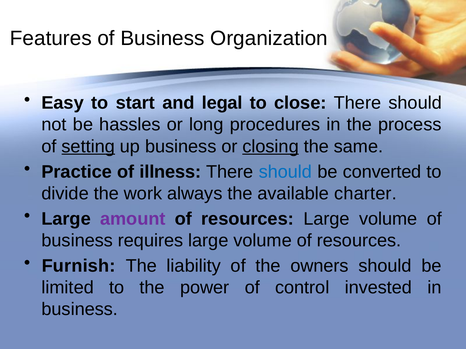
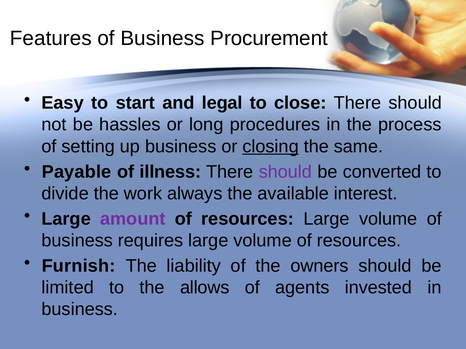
Organization: Organization -> Procurement (269, 38)
setting underline: present -> none (88, 147)
Practice: Practice -> Payable (77, 172)
should colour: blue -> purple (285, 172)
charter: charter -> interest (366, 194)
power: power -> allows (205, 288)
control: control -> agents (302, 288)
